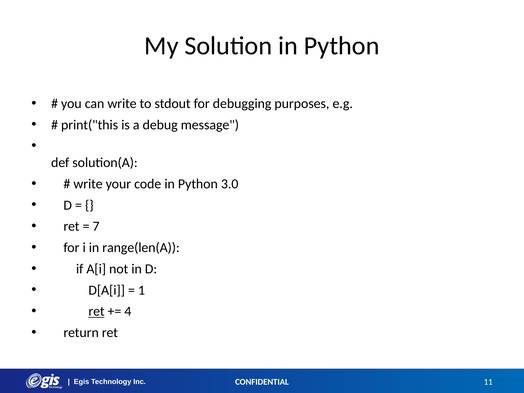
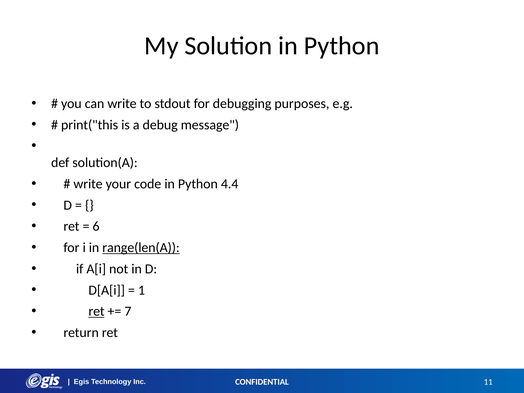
3.0: 3.0 -> 4.4 (230, 184)
7: 7 -> 6 (96, 226)
range(len(A underline: none -> present (141, 248)
4: 4 -> 7 (128, 311)
